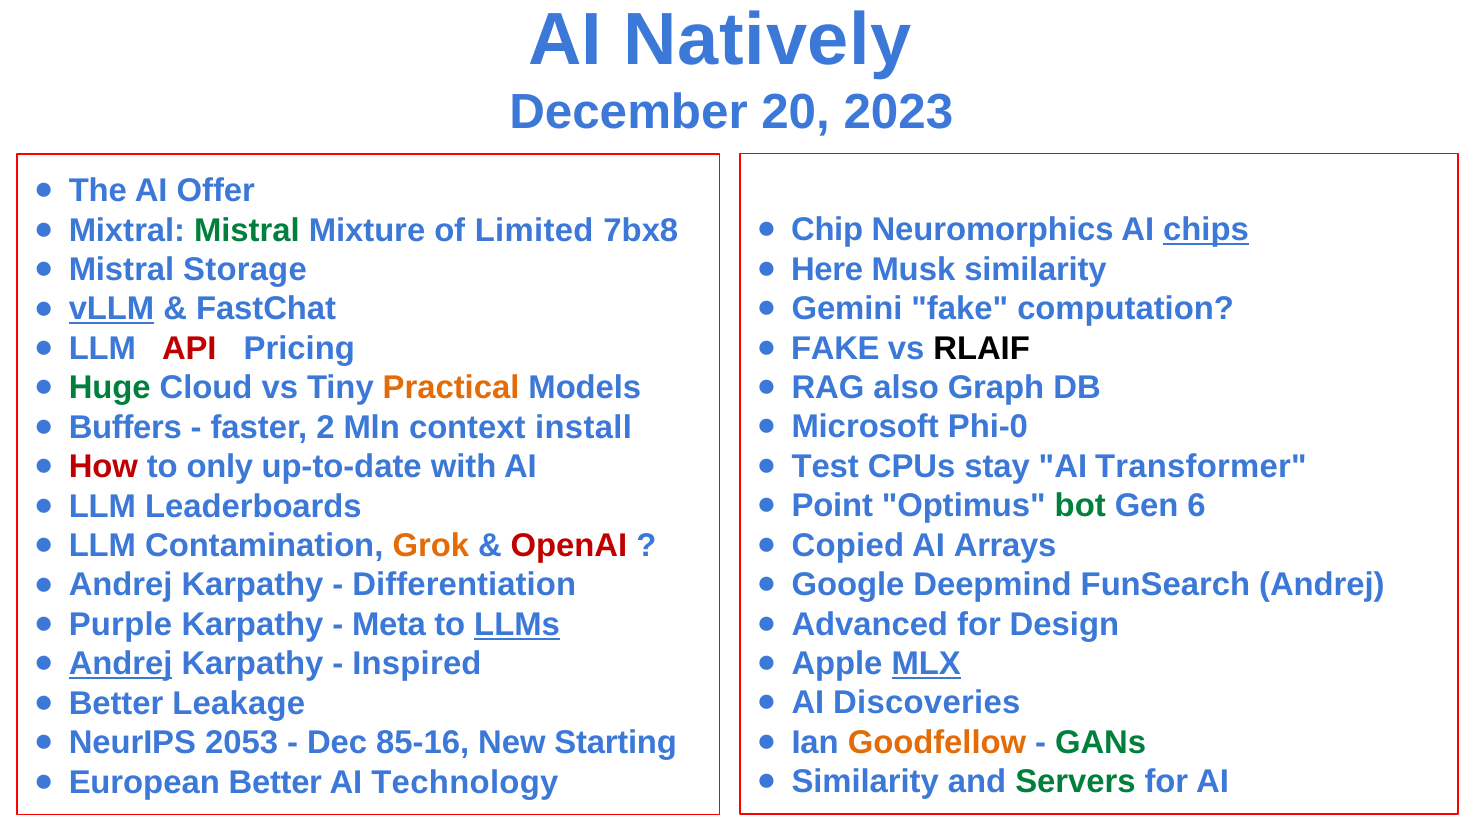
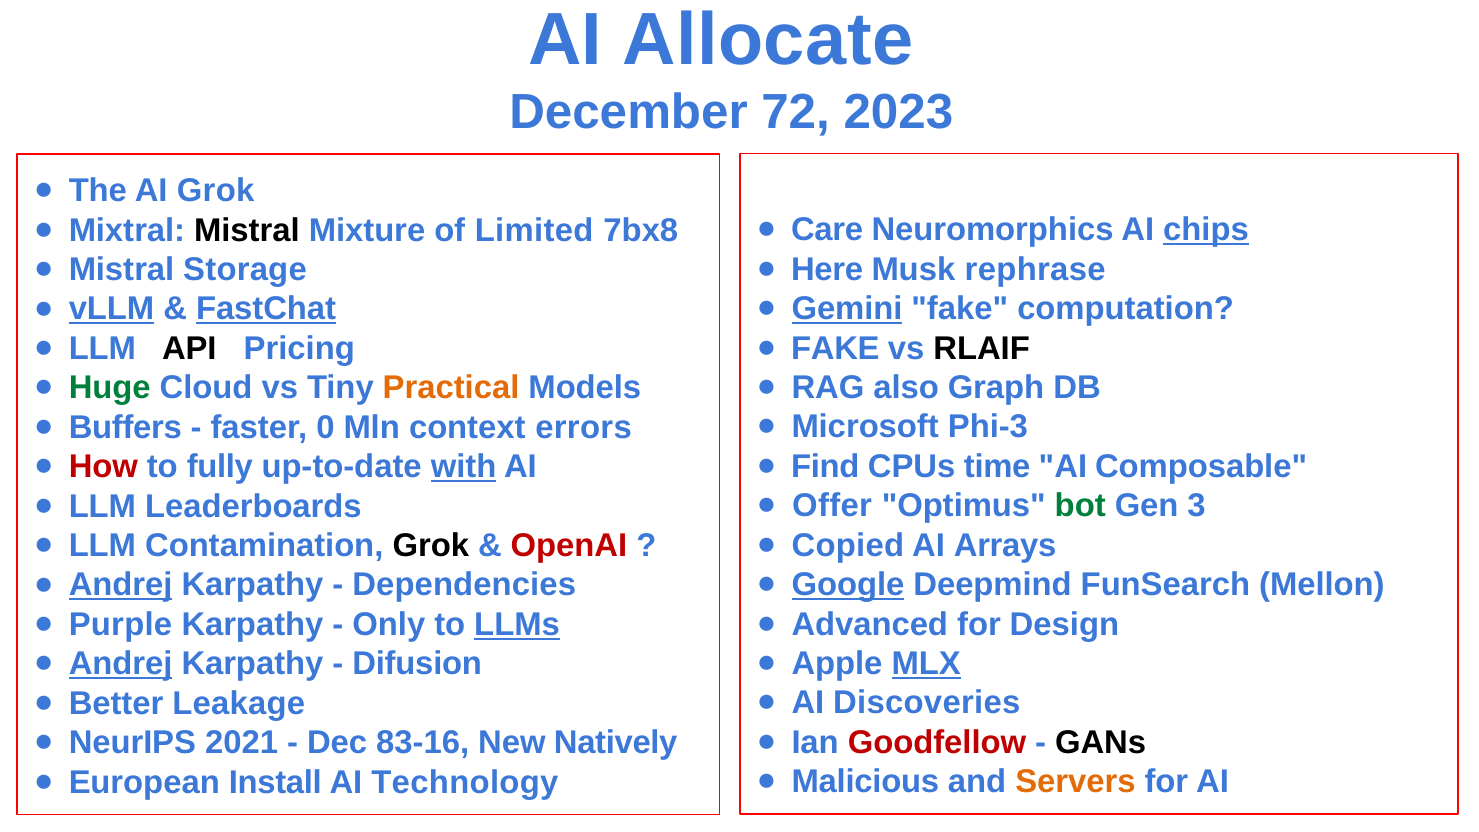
Natively: Natively -> Allocate (768, 40)
20: 20 -> 72 (796, 113)
AI Offer: Offer -> Grok (216, 191)
Chip: Chip -> Care (827, 230)
Mistral colour: green -> black (247, 230)
Musk similarity: similarity -> rephrase (1035, 269)
Gemini underline: none -> present (847, 309)
FastChat underline: none -> present (266, 309)
API colour: red -> black (189, 349)
Phi-0: Phi-0 -> Phi-3 (988, 427)
2: 2 -> 0 (325, 427)
install: install -> errors (584, 427)
Test: Test -> Find (825, 466)
stay: stay -> time (997, 466)
Transformer: Transformer -> Composable (1201, 466)
only: only -> fully (220, 467)
with underline: none -> present (464, 467)
Point: Point -> Offer (832, 506)
6: 6 -> 3 (1197, 506)
Grok colour: orange -> black (431, 546)
Google underline: none -> present (848, 585)
FunSearch Andrej: Andrej -> Mellon (1322, 585)
Andrej underline: none -> present (121, 585)
Differentiation: Differentiation -> Dependencies (464, 585)
Meta: Meta -> Only (389, 624)
Inspired: Inspired -> Difusion (417, 664)
Goodfellow colour: orange -> red (937, 742)
GANs colour: green -> black (1101, 742)
2053: 2053 -> 2021 (242, 743)
85-16: 85-16 -> 83-16 (423, 743)
Starting: Starting -> Natively (616, 743)
Similarity: Similarity -> Malicious (865, 782)
Servers colour: green -> orange (1075, 782)
European Better: Better -> Install (275, 782)
